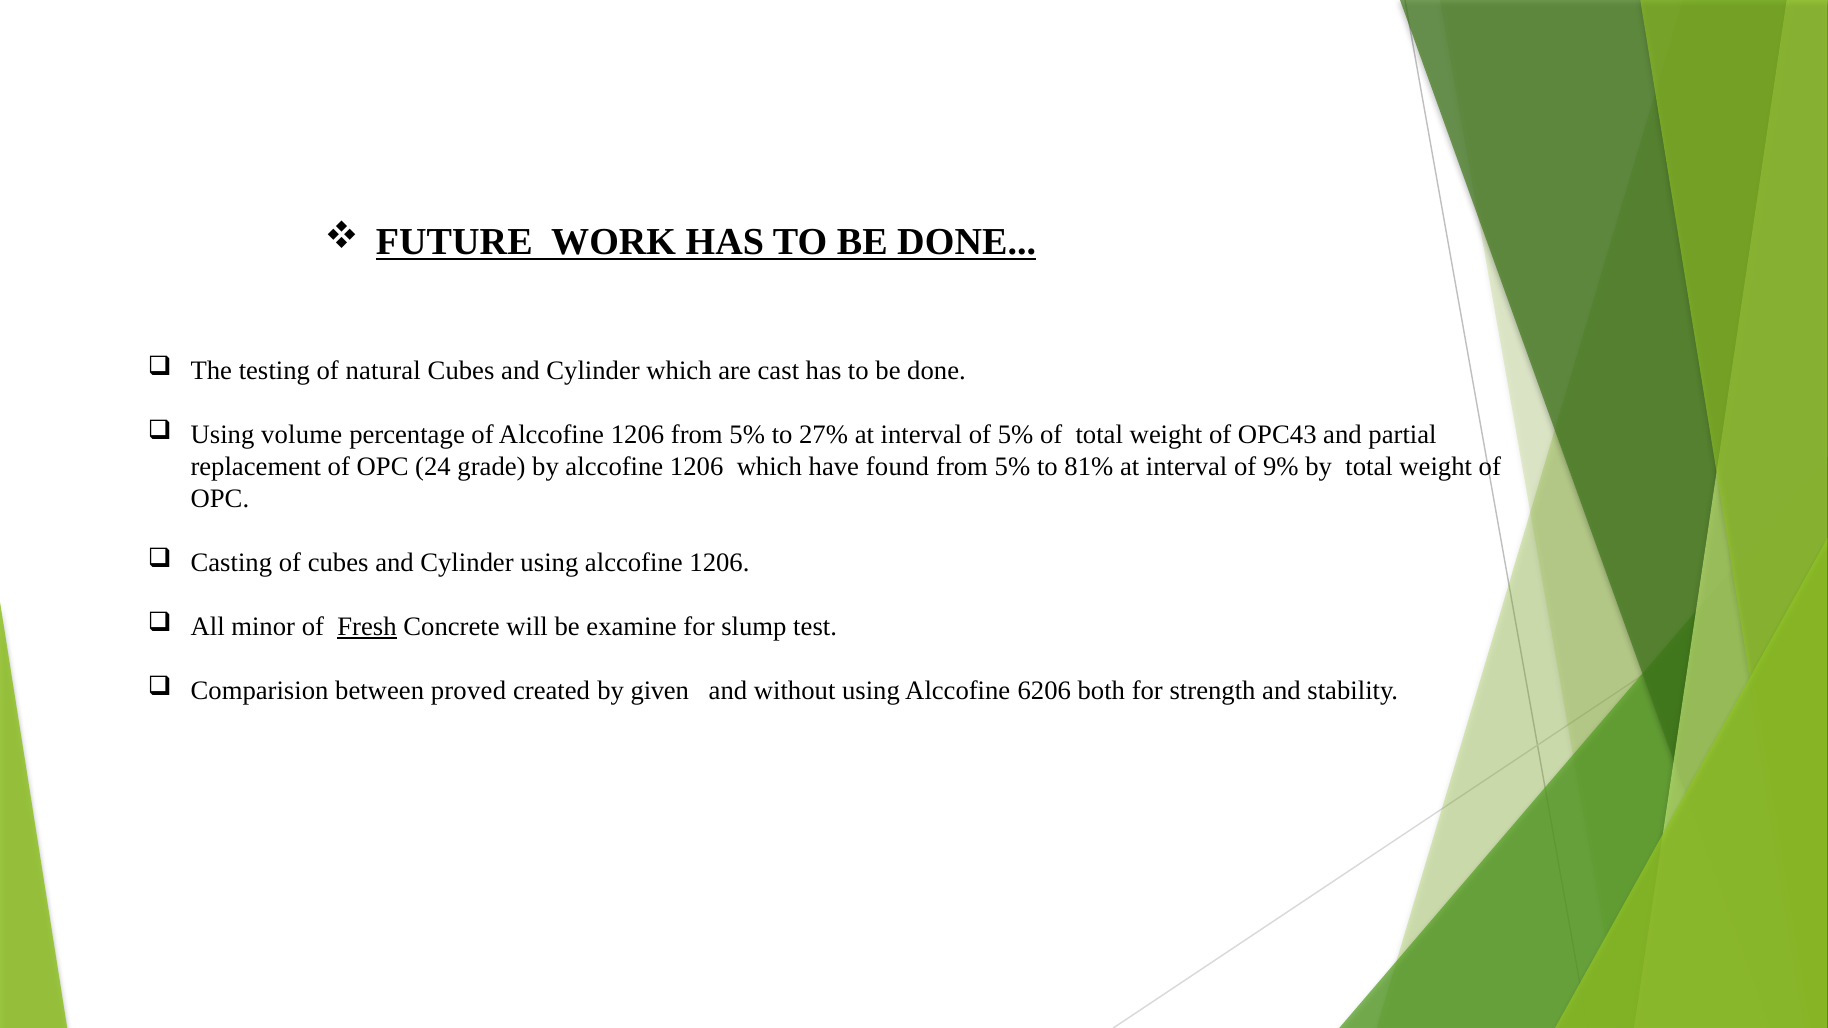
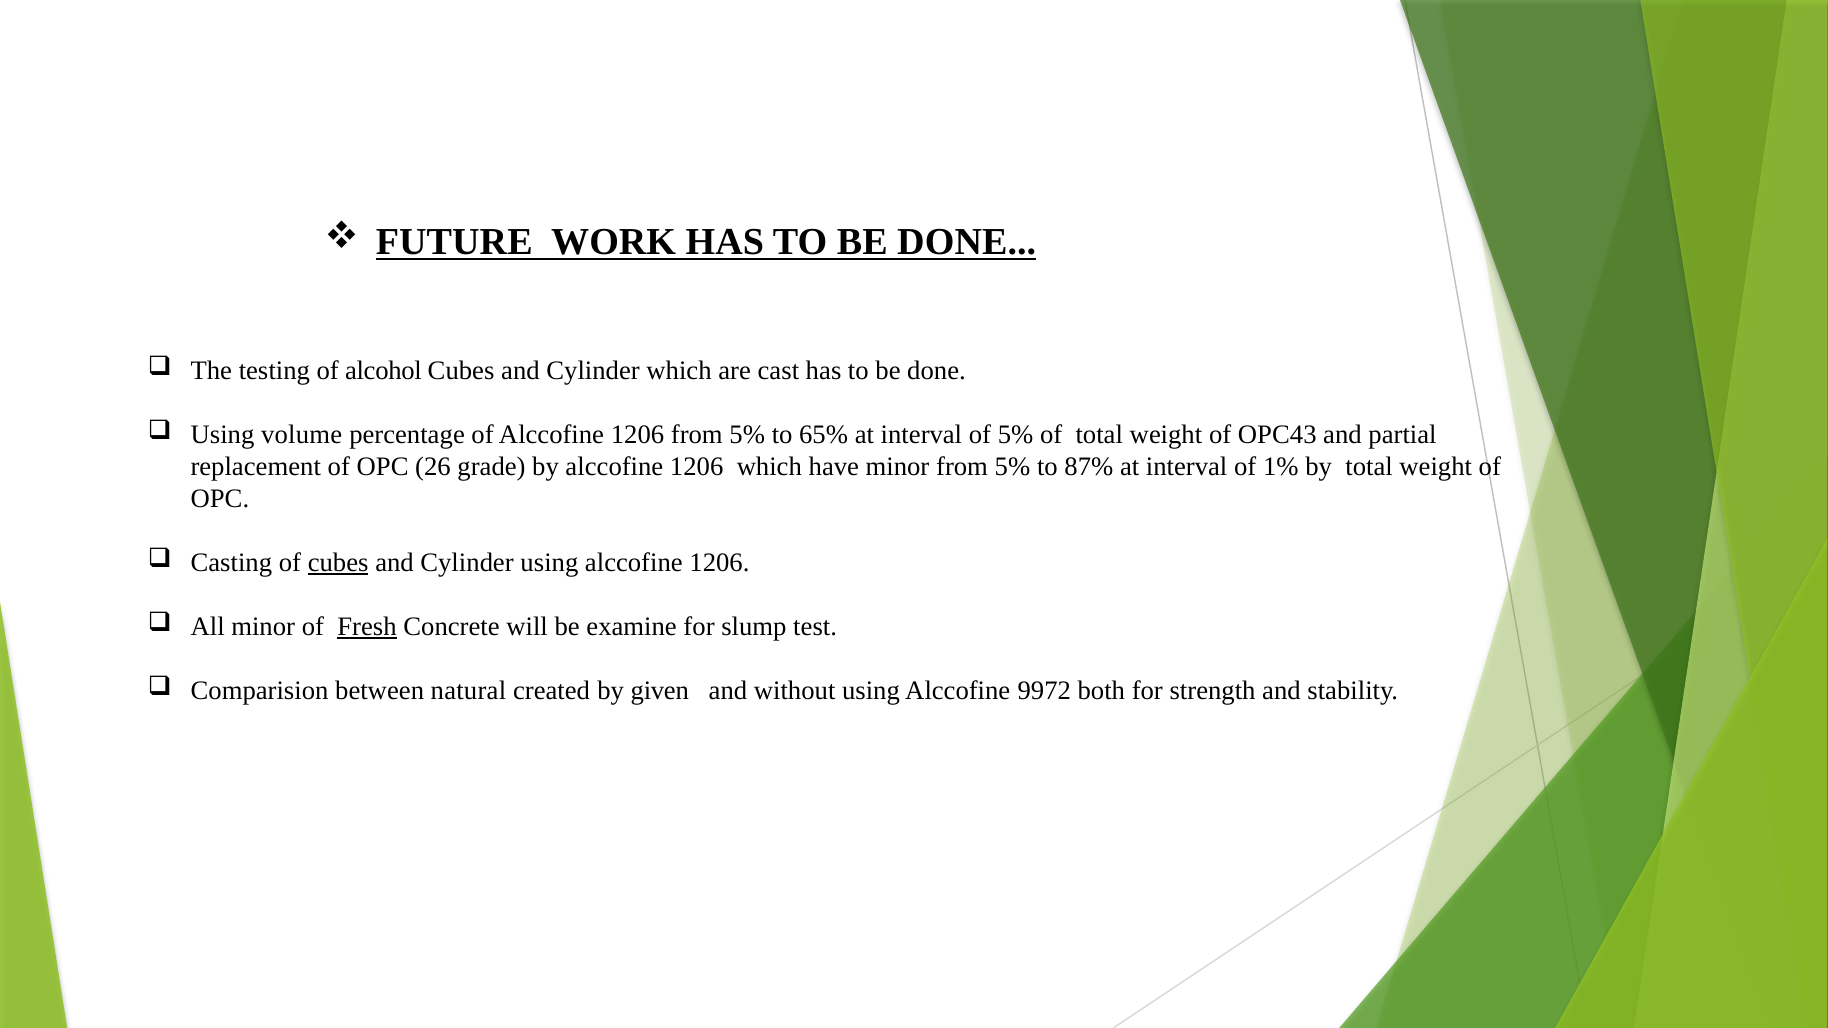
natural: natural -> alcohol (383, 371)
27%: 27% -> 65% (824, 435)
24: 24 -> 26 (433, 467)
have found: found -> minor (898, 467)
81%: 81% -> 87% (1089, 467)
9%: 9% -> 1% (1281, 467)
cubes underline: none -> present (338, 563)
proved: proved -> natural (468, 691)
6206: 6206 -> 9972 (1044, 691)
